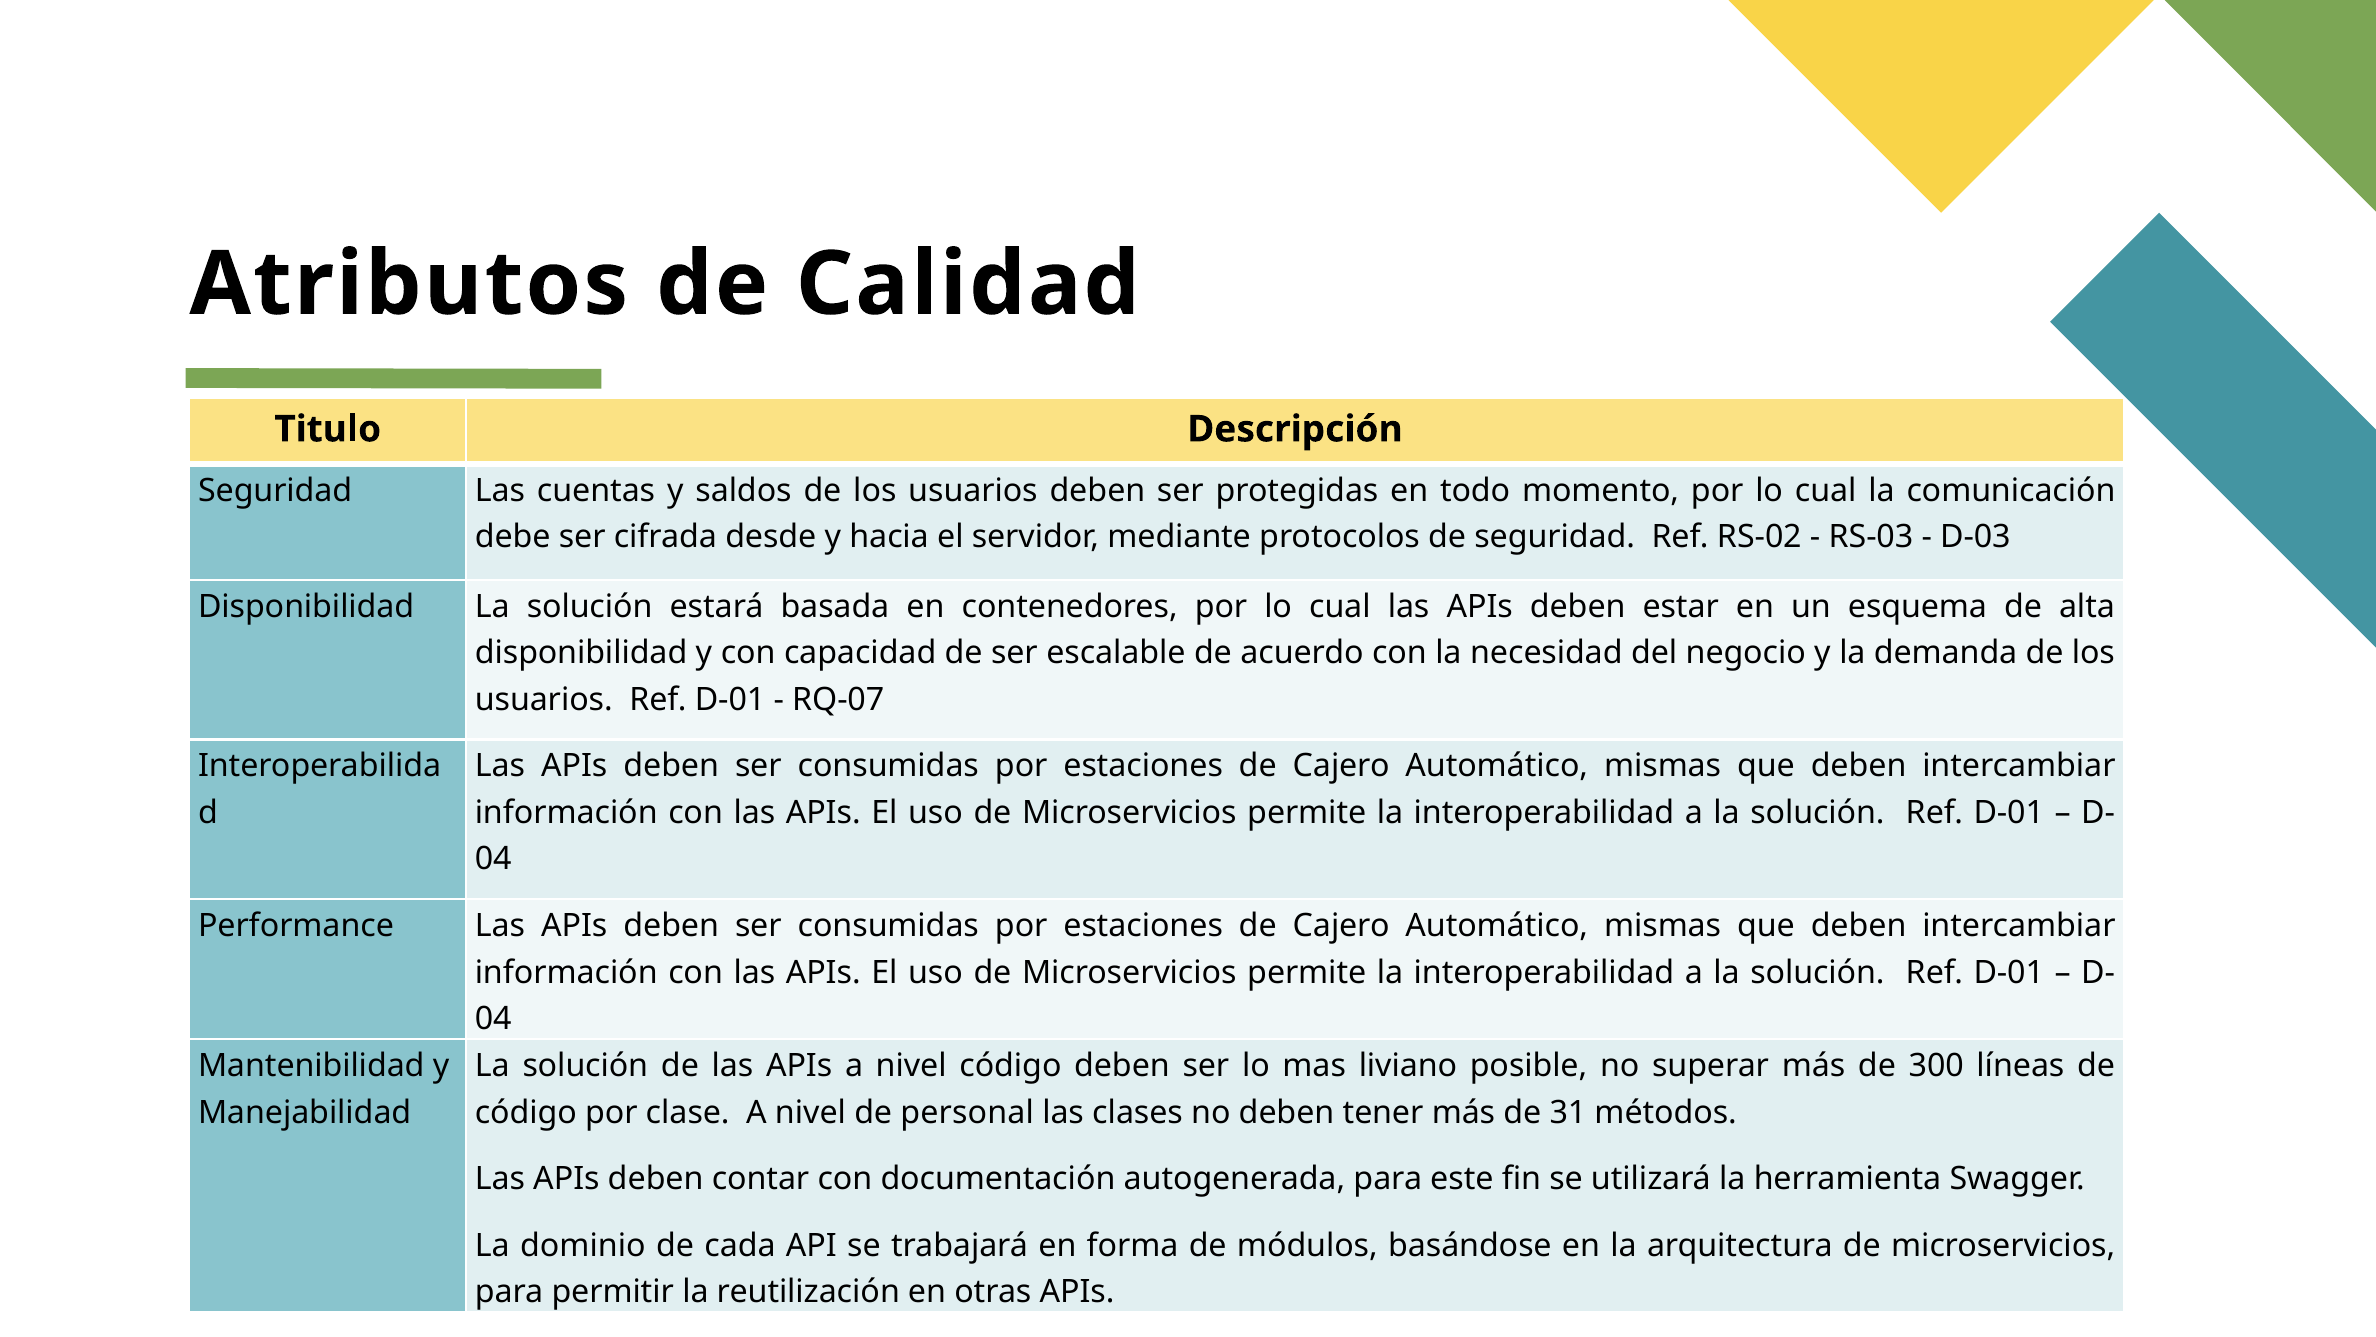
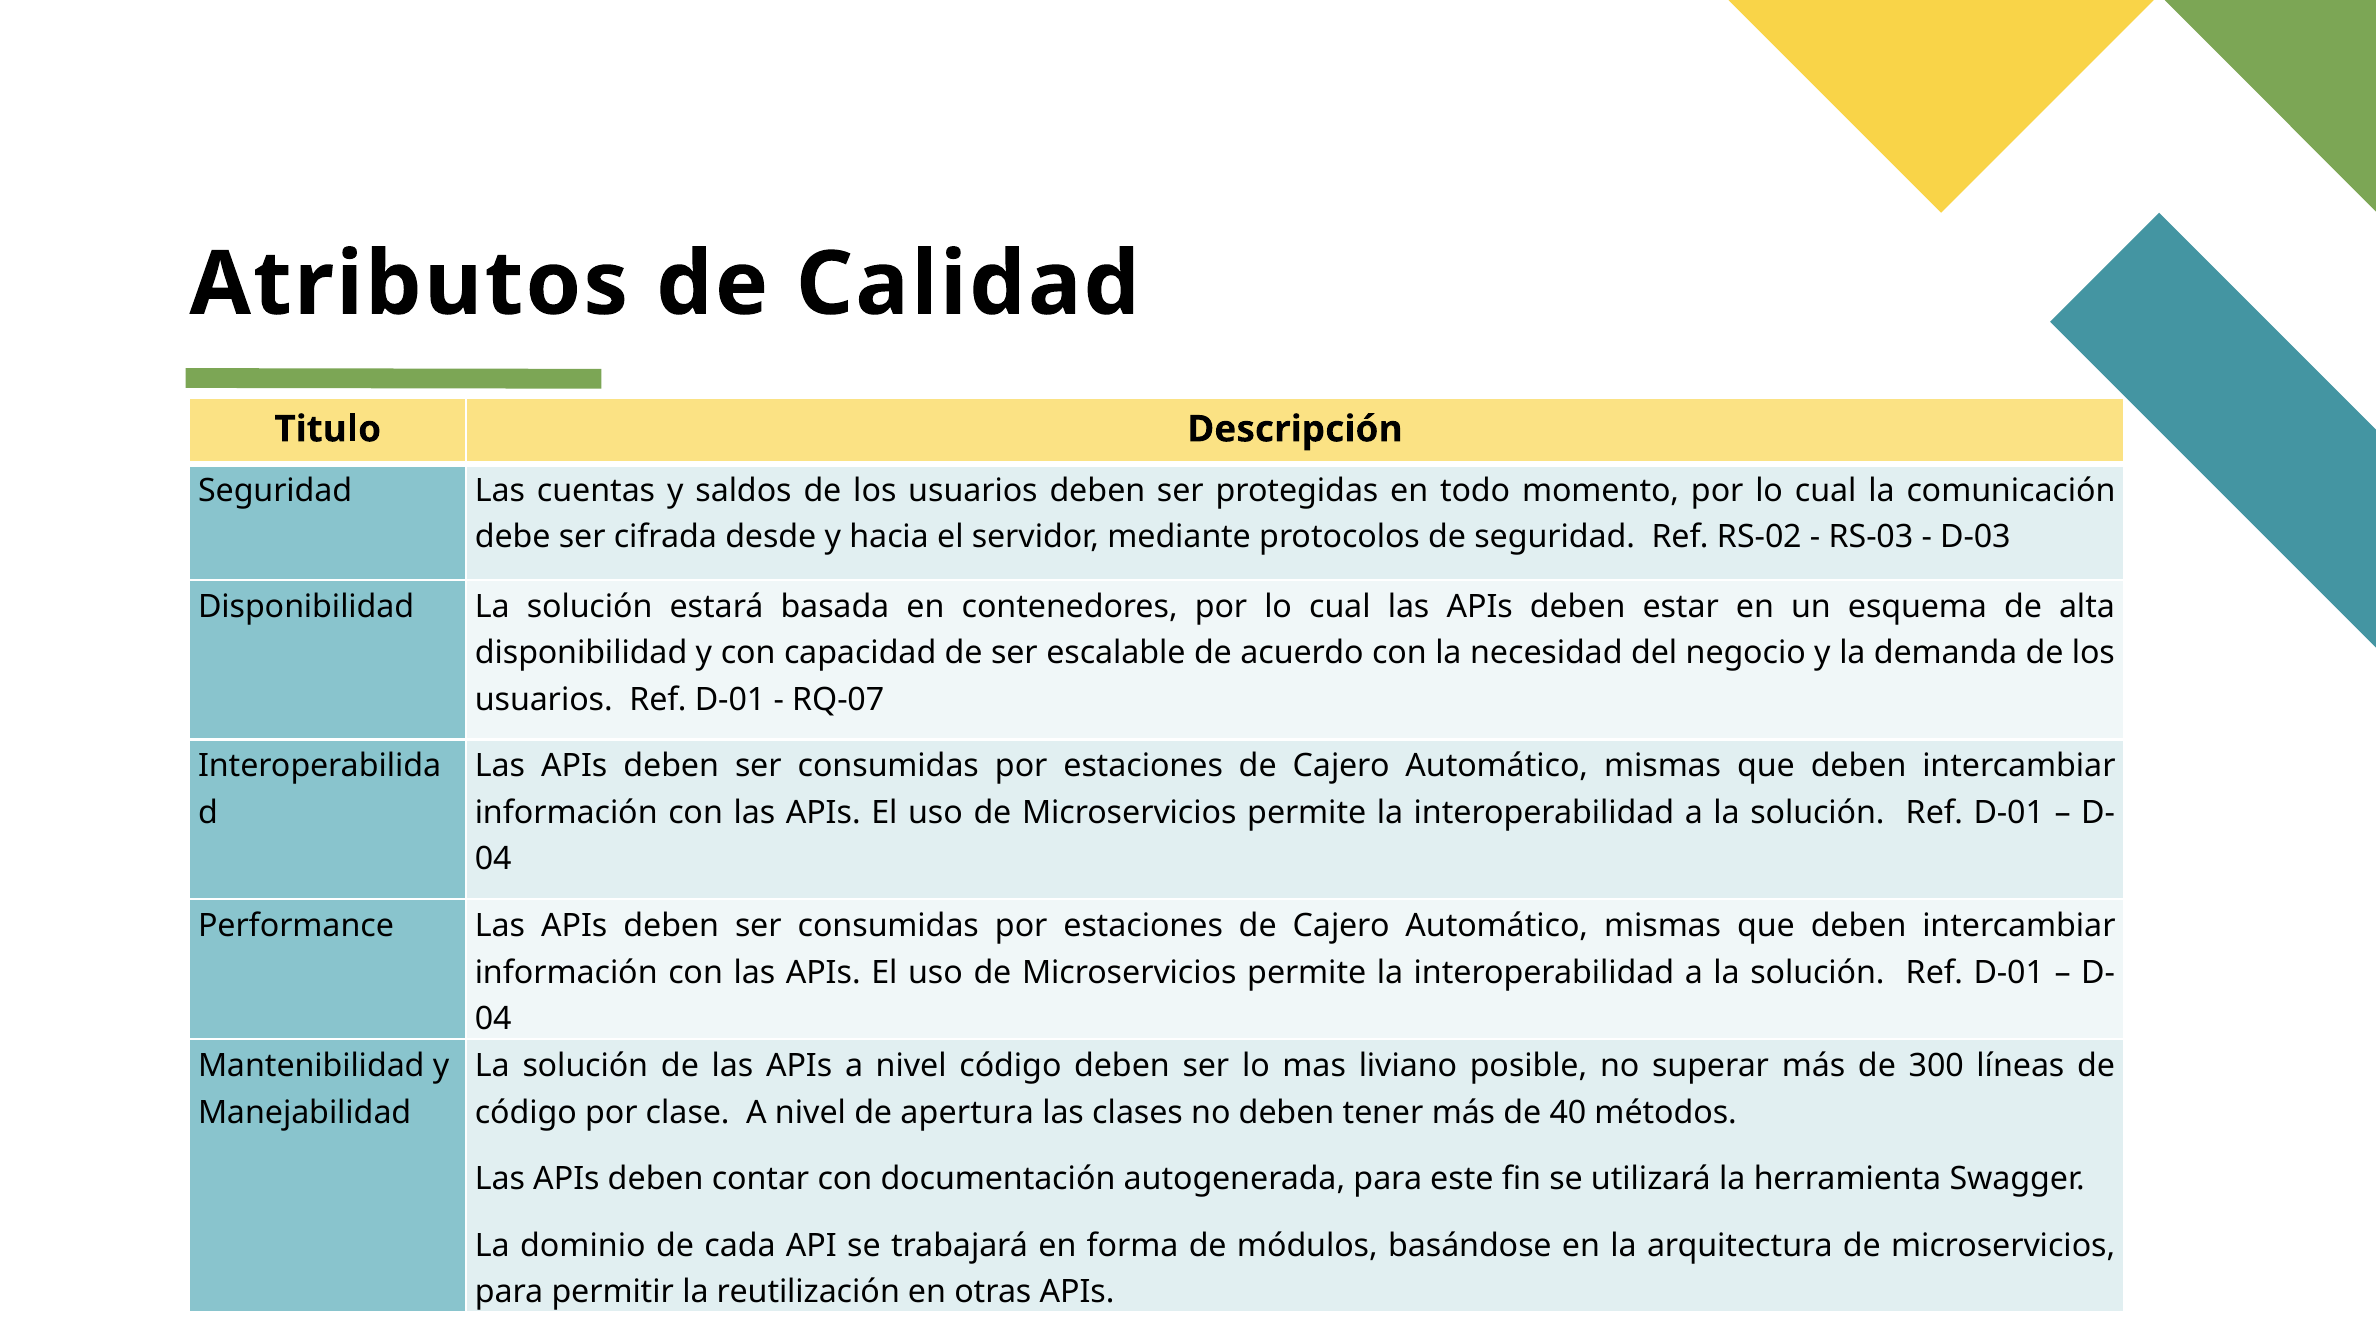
personal: personal -> apertura (967, 1112)
31: 31 -> 40 (1568, 1112)
